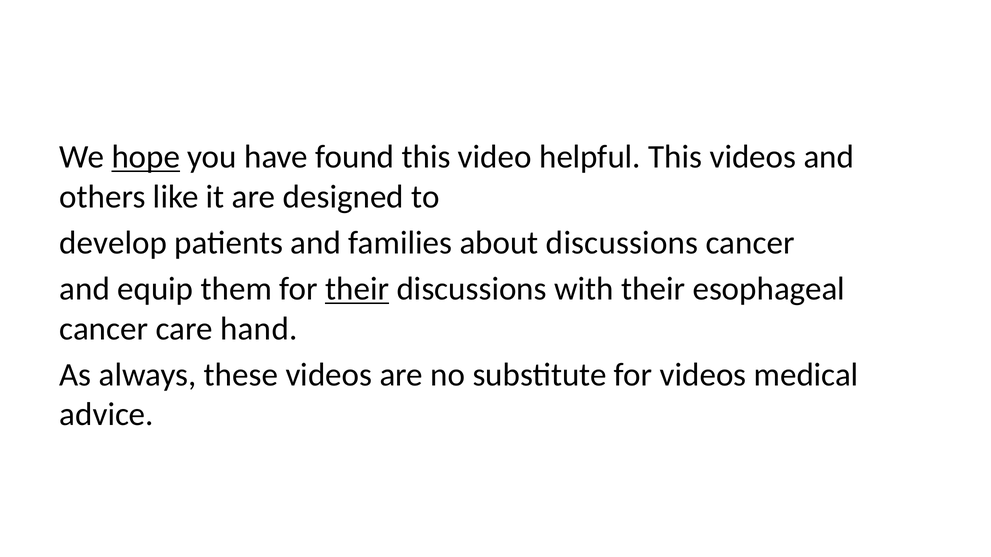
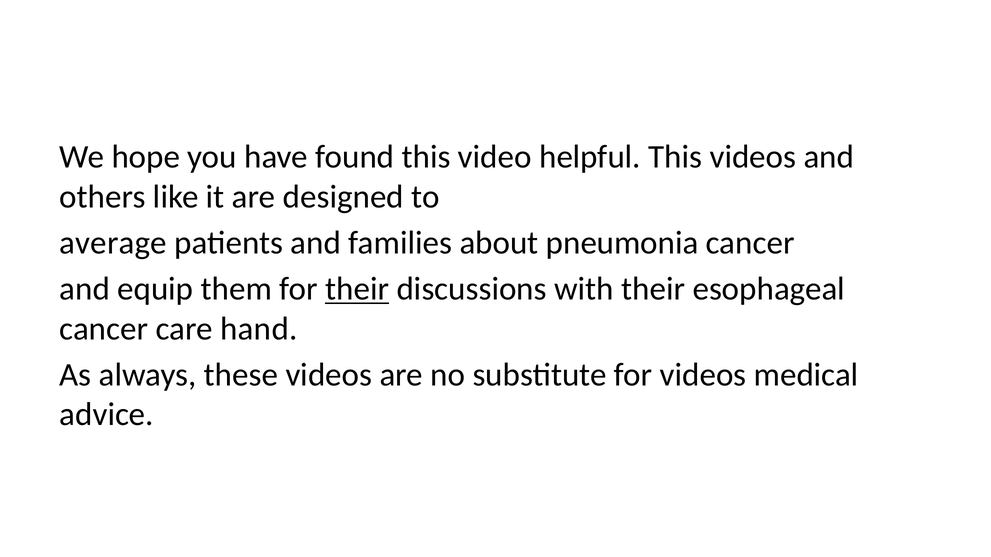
hope underline: present -> none (146, 157)
develop: develop -> average (113, 243)
about discussions: discussions -> pneumonia (622, 243)
